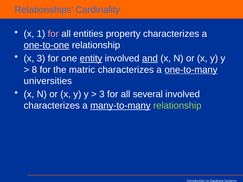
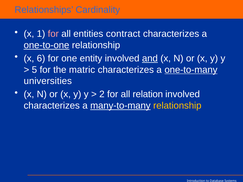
property: property -> contract (123, 34)
x 3: 3 -> 6 (41, 58)
entity underline: present -> none (91, 58)
8: 8 -> 5 (34, 70)
3: 3 -> 2 (102, 94)
several: several -> relation (148, 94)
relationship colour: light green -> yellow (177, 106)
